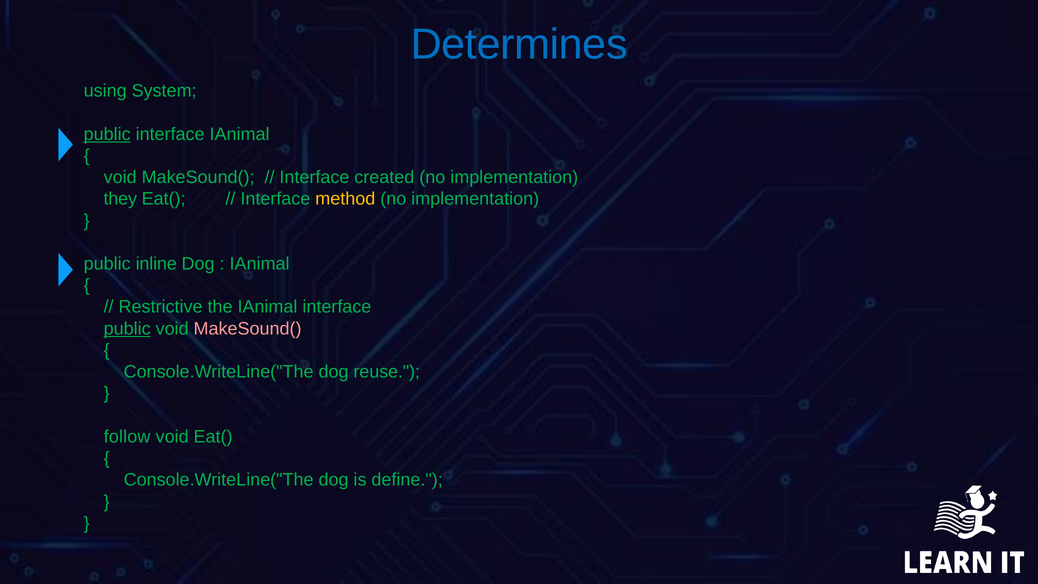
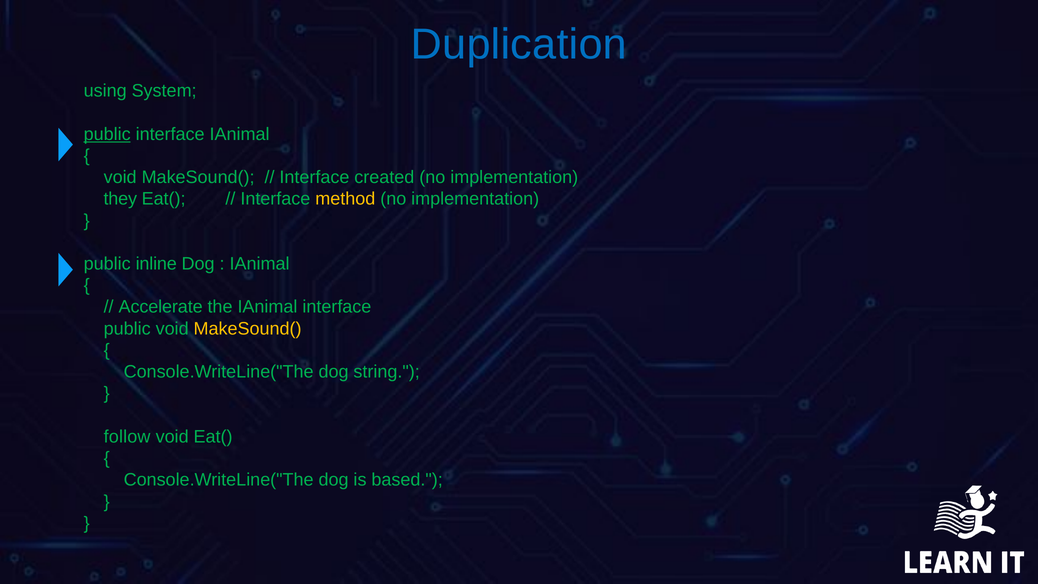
Determines: Determines -> Duplication (519, 44)
Restrictive: Restrictive -> Accelerate (161, 307)
public underline: present -> none (127, 329)
MakeSound( colour: pink -> yellow (248, 329)
reuse: reuse -> string (387, 372)
define: define -> based (407, 480)
